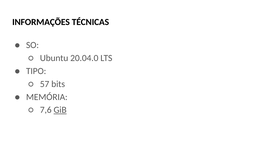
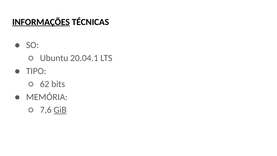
INFORMAÇÕES underline: none -> present (41, 22)
20.04.0: 20.04.0 -> 20.04.1 (84, 58)
57: 57 -> 62 (45, 84)
